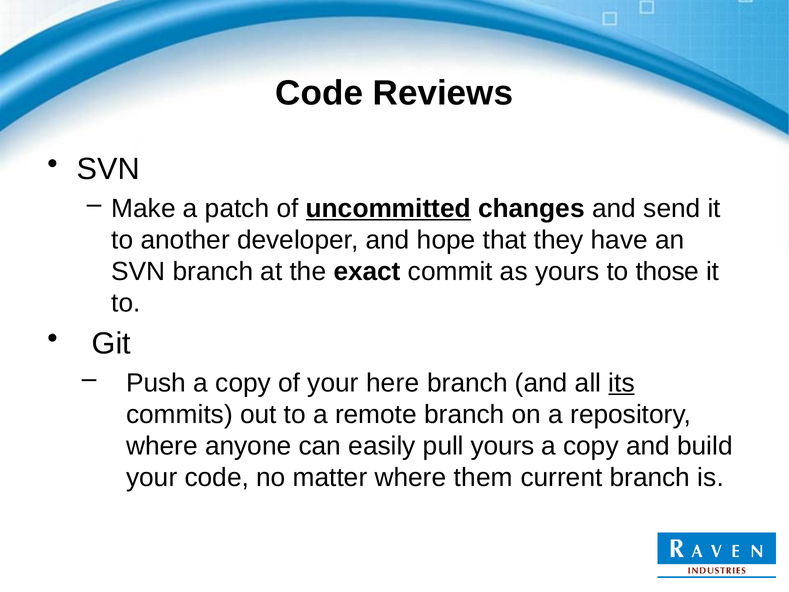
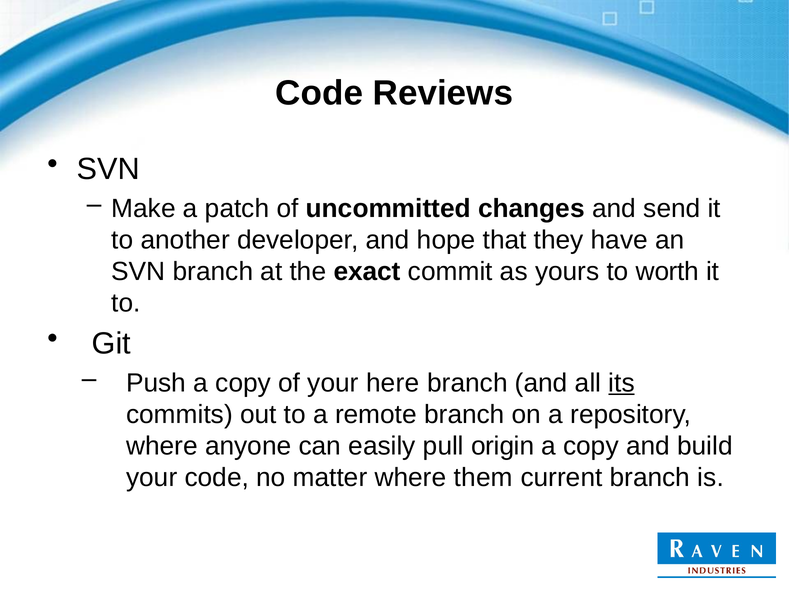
uncommitted underline: present -> none (388, 208)
those: those -> worth (667, 271)
pull yours: yours -> origin (503, 446)
